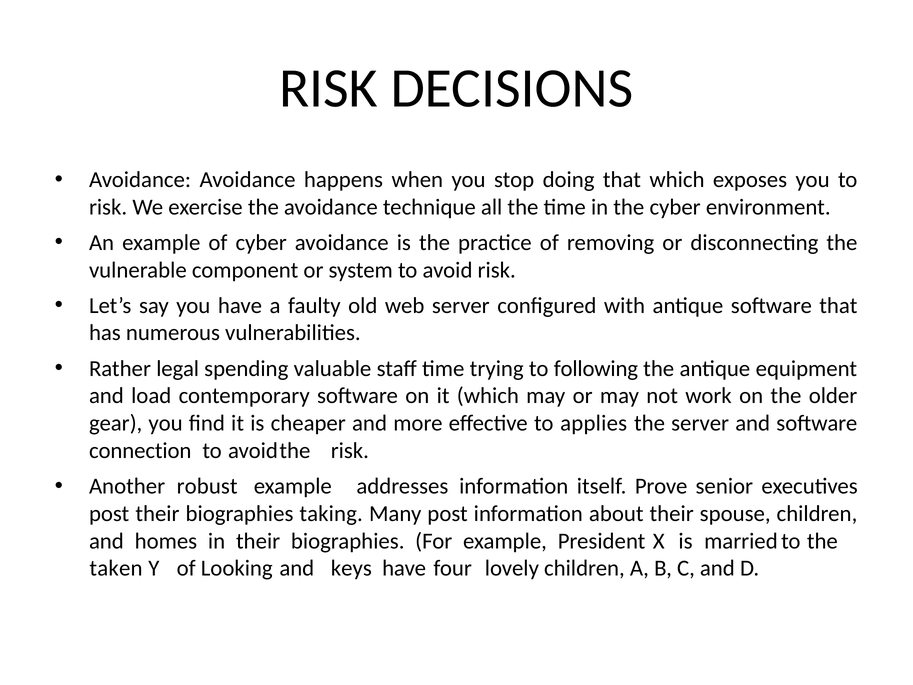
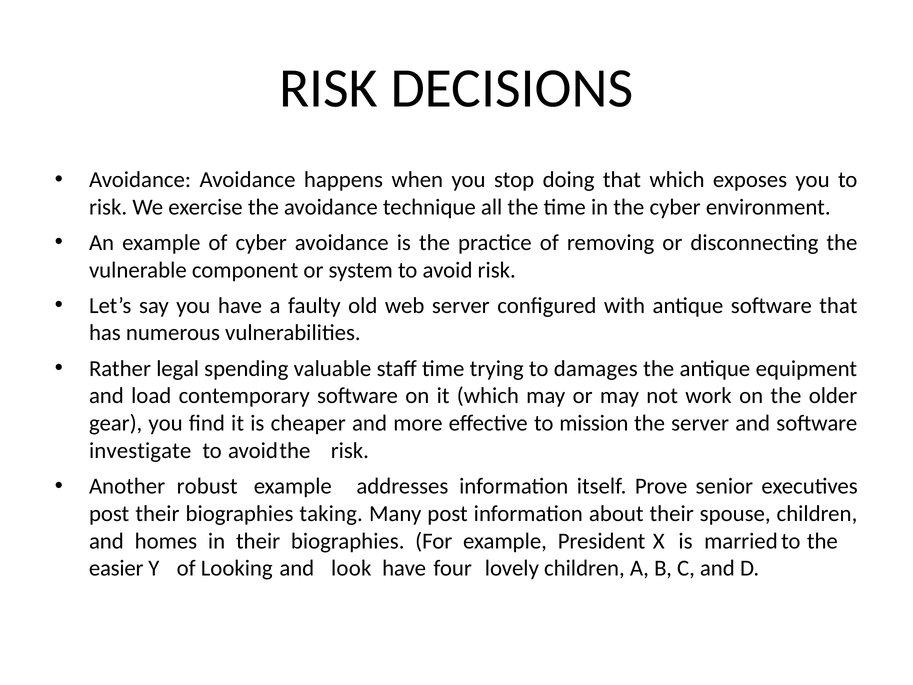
following: following -> damages (596, 368)
applies: applies -> mission (594, 423)
connection: connection -> investigate (140, 451)
taken: taken -> easier (116, 568)
keys: keys -> look (351, 568)
